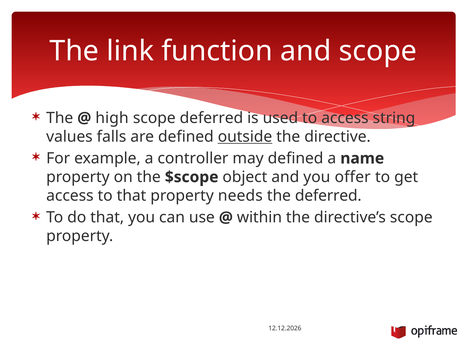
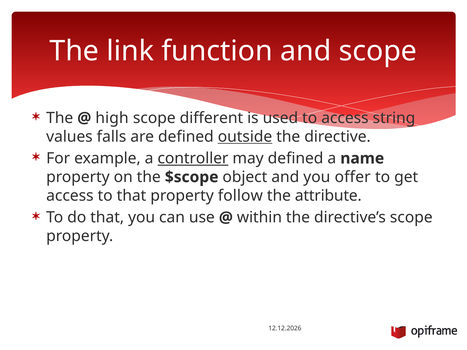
scope deferred: deferred -> different (211, 118)
controller underline: none -> present (193, 158)
needs: needs -> follow (240, 196)
the deferred: deferred -> attribute (328, 196)
